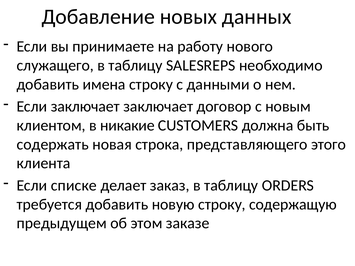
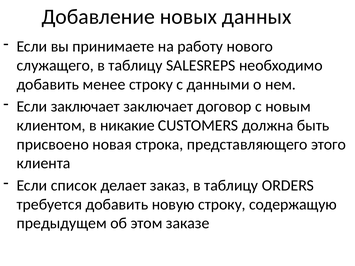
имена: имена -> менее (104, 84)
содержать: содержать -> присвоено (53, 144)
списке: списке -> список (74, 186)
